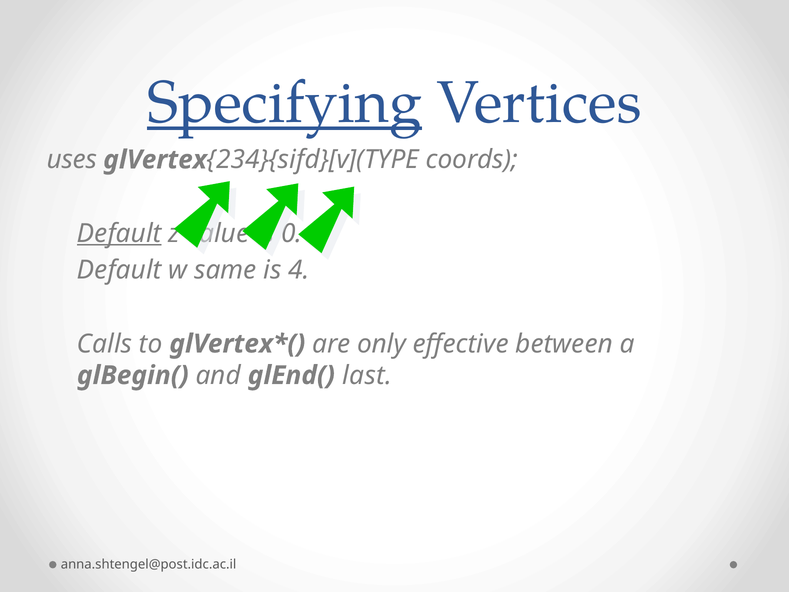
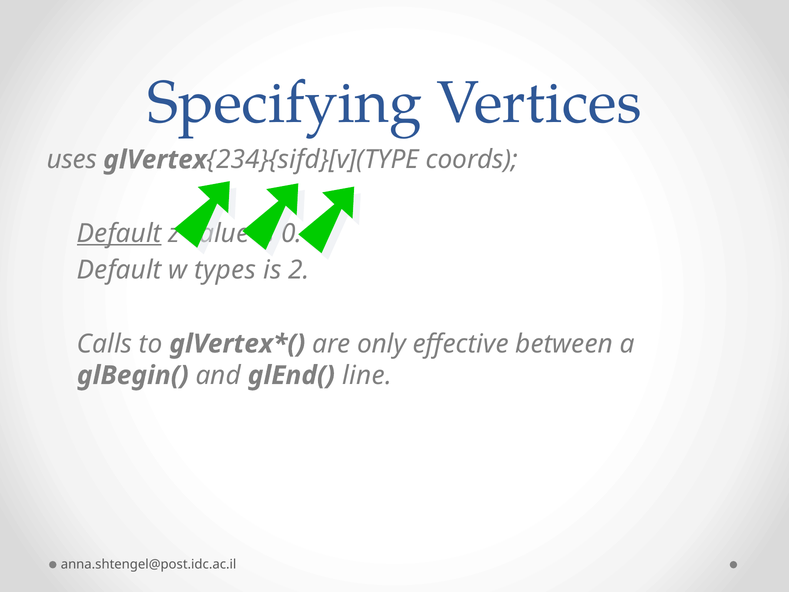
Specifying underline: present -> none (285, 103)
same: same -> types (225, 270)
4: 4 -> 2 (299, 270)
last: last -> line (367, 375)
